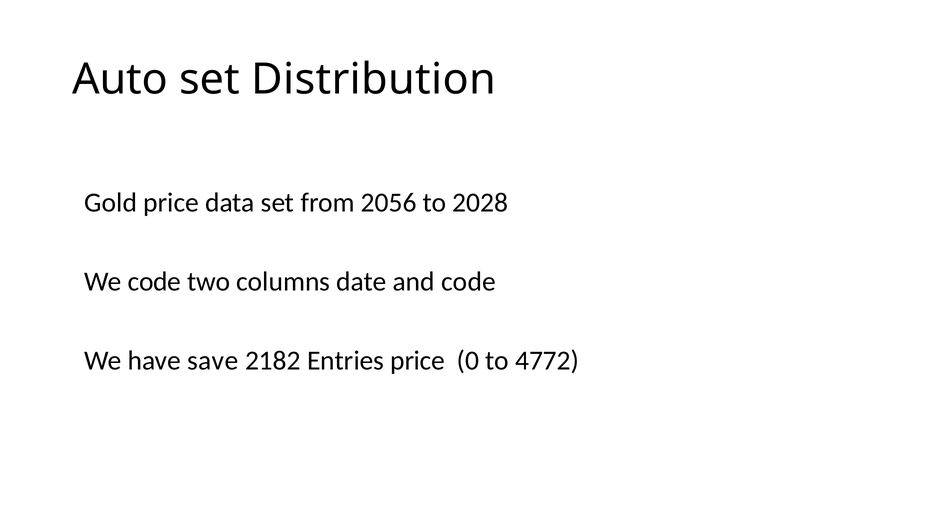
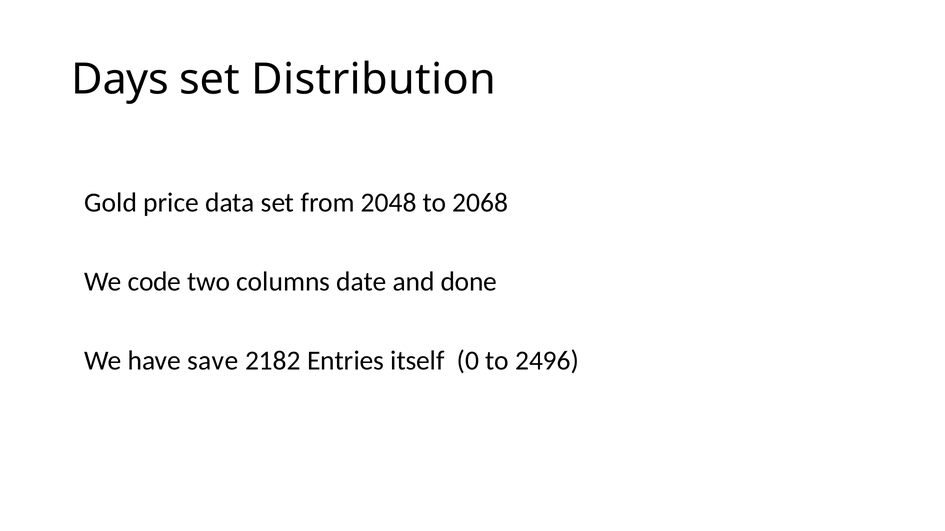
Auto: Auto -> Days (120, 79)
2056: 2056 -> 2048 (389, 203)
2028: 2028 -> 2068 (480, 203)
and code: code -> done (469, 282)
Entries price: price -> itself (418, 361)
4772: 4772 -> 2496 (547, 361)
